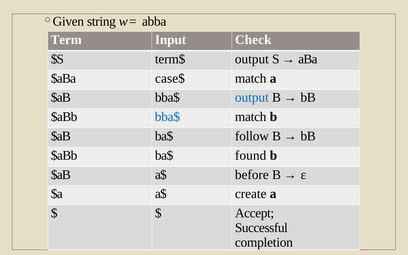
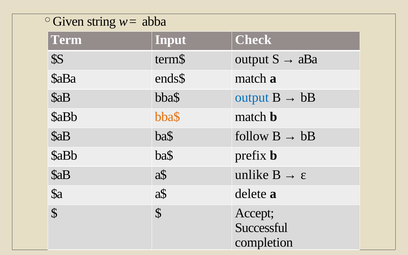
case$: case$ -> ends$ (170, 78)
bba$ colour: blue -> orange (167, 117)
found: found -> prefix (251, 155)
before: before -> unlike (252, 175)
create: create -> delete (251, 194)
